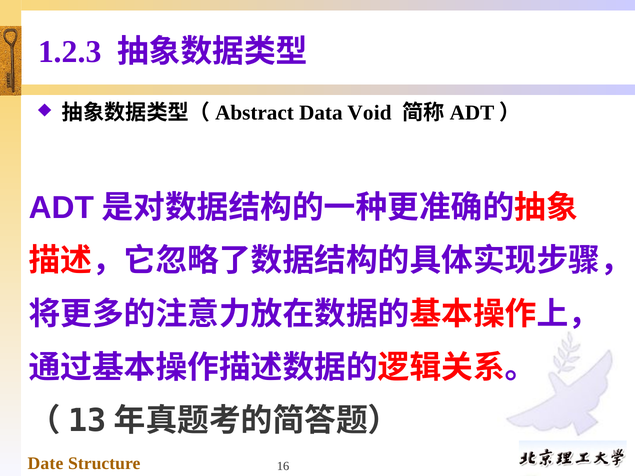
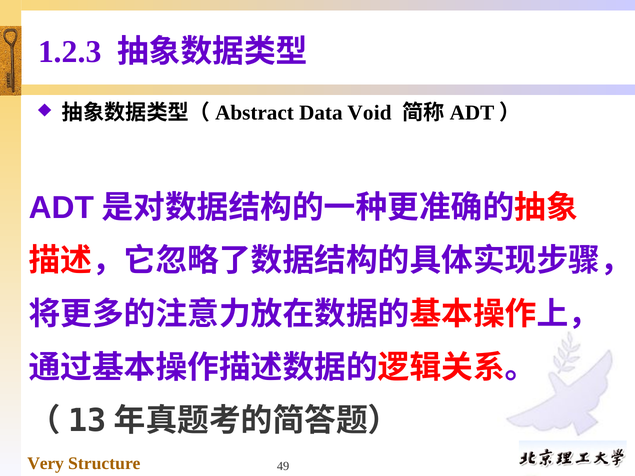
Date: Date -> Very (46, 464)
16: 16 -> 49 (283, 466)
